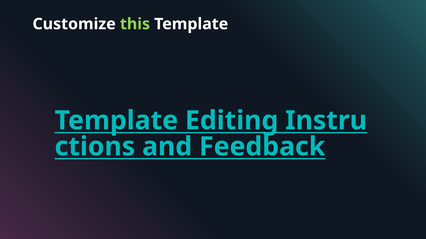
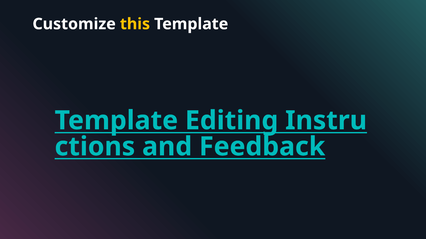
this colour: light green -> yellow (135, 24)
